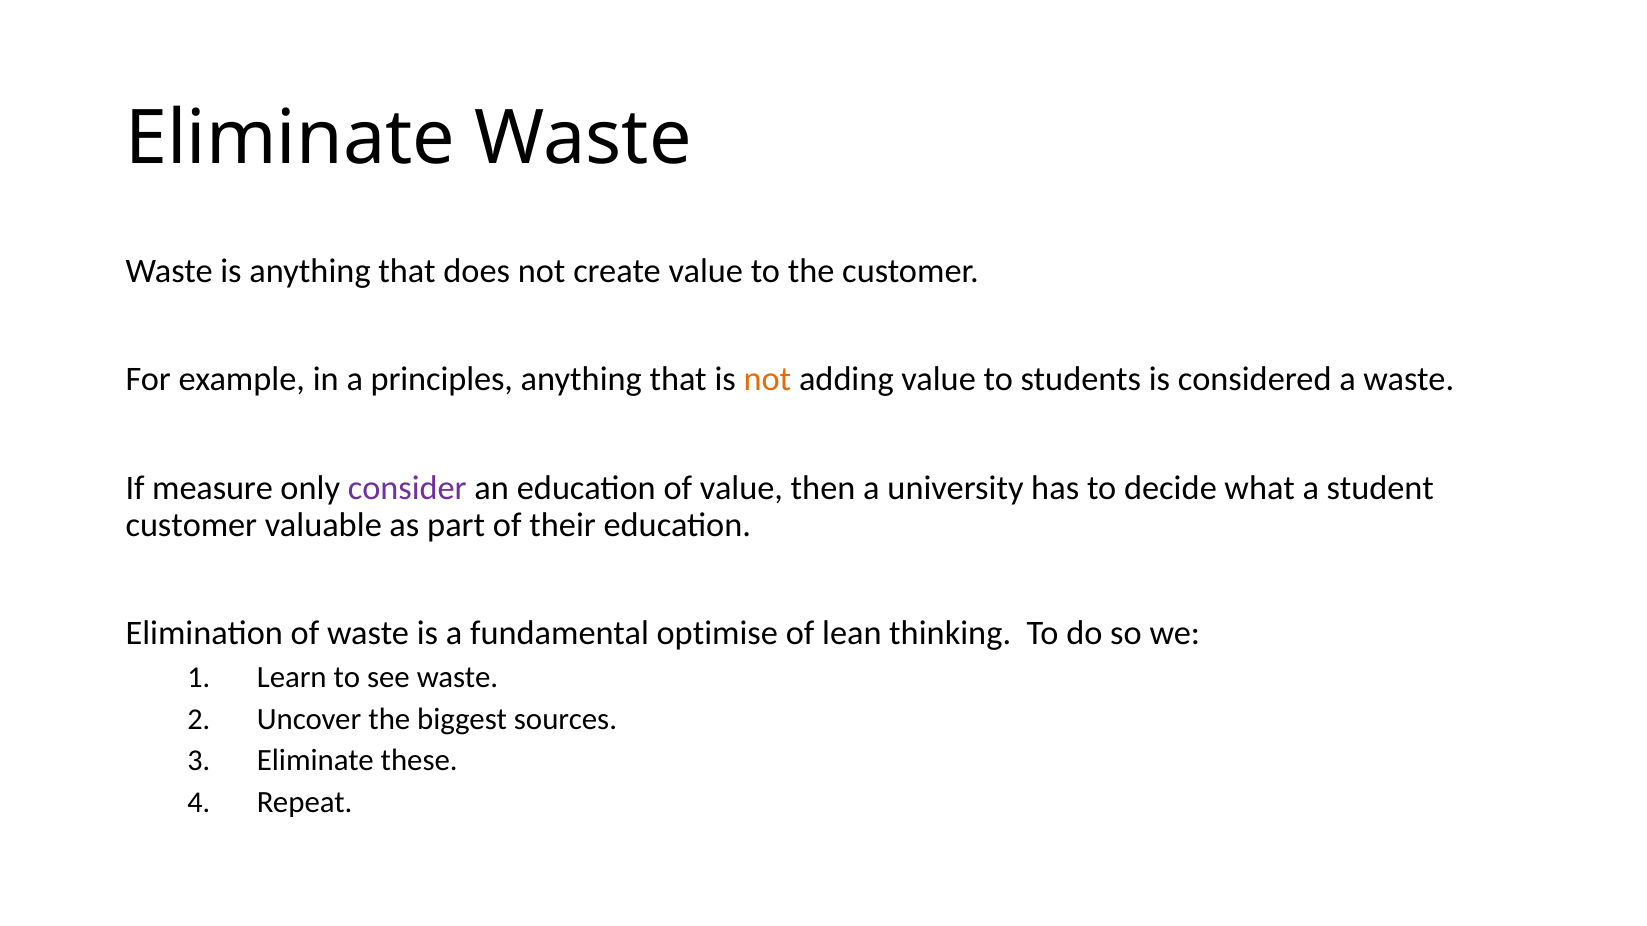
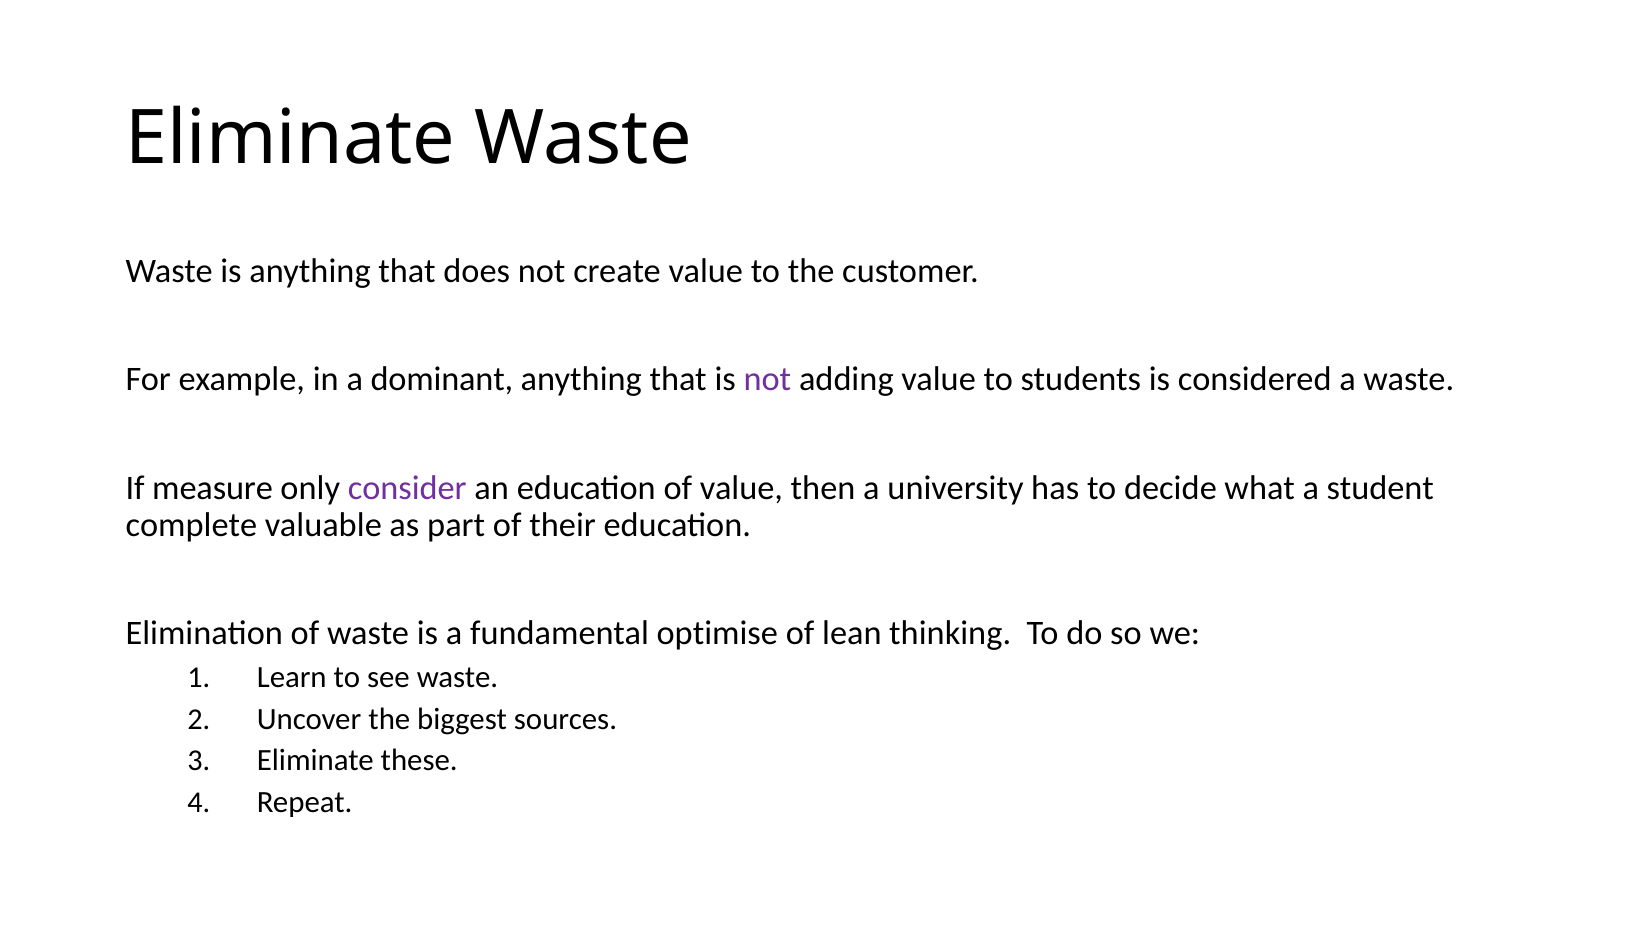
principles: principles -> dominant (442, 380)
not colour: orange -> purple (767, 380)
customer: customer -> complete (191, 525)
